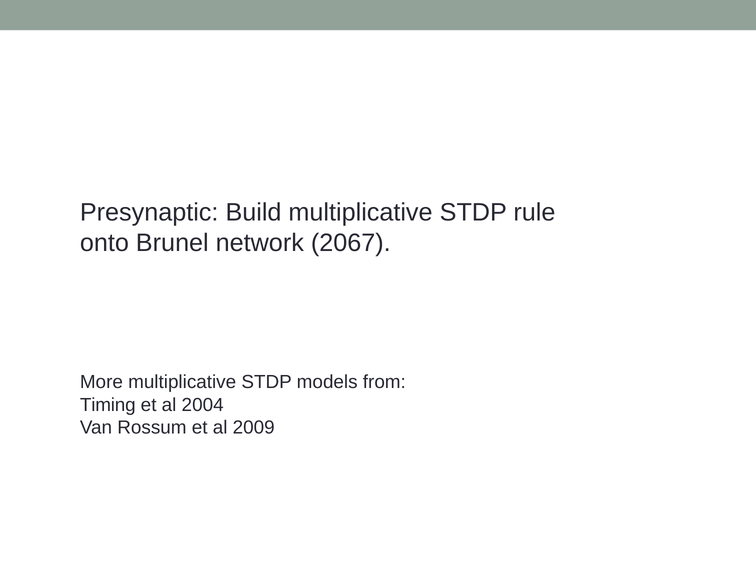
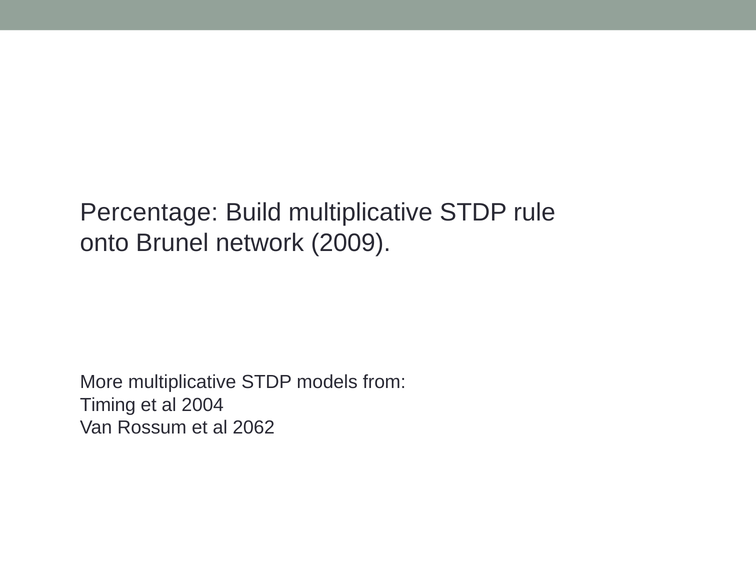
Presynaptic: Presynaptic -> Percentage (149, 213)
2067: 2067 -> 2009 (351, 243)
2009: 2009 -> 2062 (254, 428)
